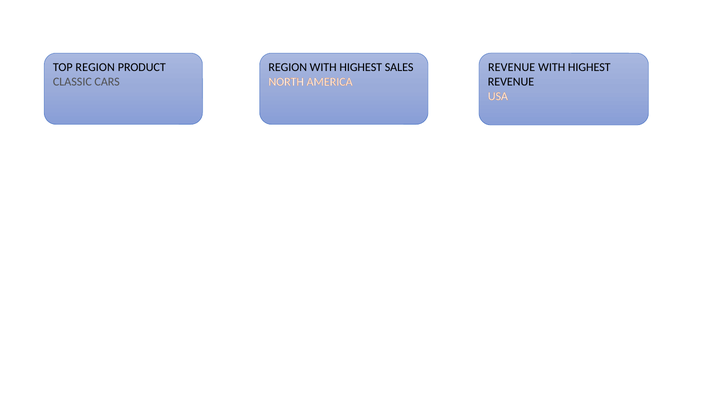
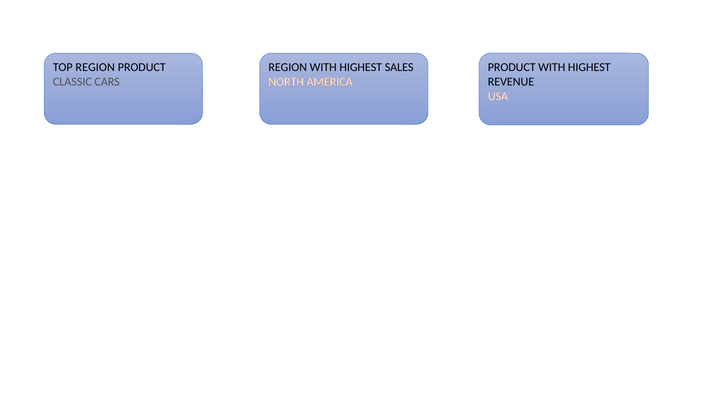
REVENUE: REVENUE -> PRODUCT (512, 67)
